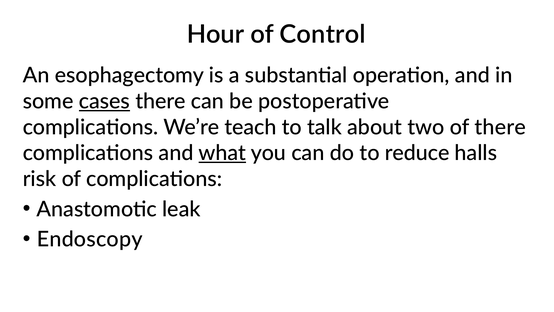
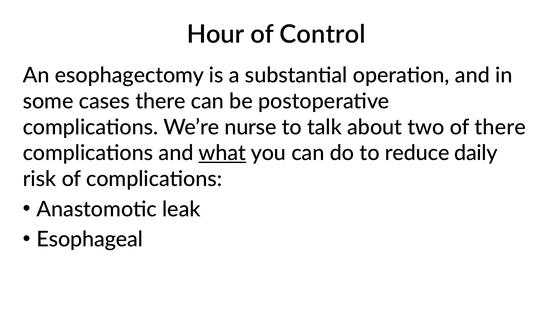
cases underline: present -> none (104, 101)
teach: teach -> nurse (251, 127)
halls: halls -> daily (476, 153)
Endoscopy: Endoscopy -> Esophageal (90, 239)
